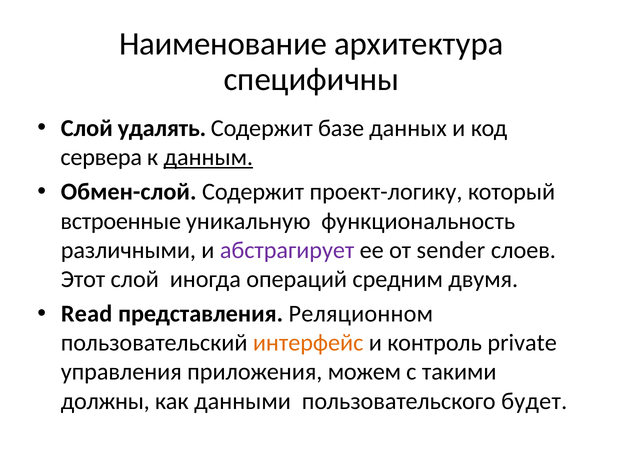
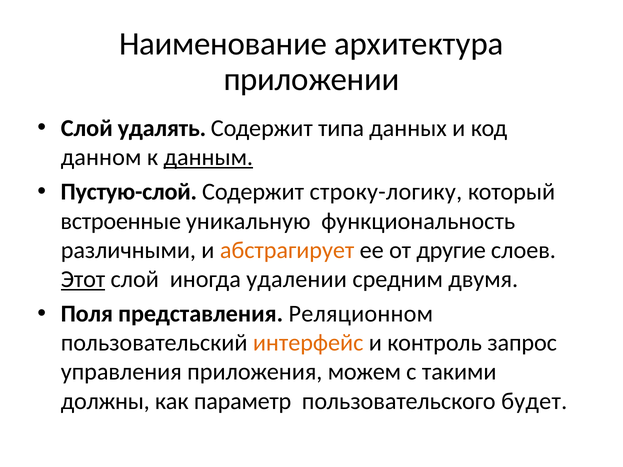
специфичны: специфичны -> приложении (312, 80)
базе: базе -> типа (341, 128)
сервера: сервера -> данном (101, 157)
Обмен-слой: Обмен-слой -> Пустую-слой (129, 192)
проект-логику: проект-логику -> строку-логику (386, 192)
абстрагирует colour: purple -> orange (287, 250)
sender: sender -> другие (451, 250)
Этот underline: none -> present (83, 279)
операций: операций -> удалении (297, 279)
Read: Read -> Поля (87, 314)
private: private -> запрос (522, 343)
данными: данными -> параметр (243, 401)
